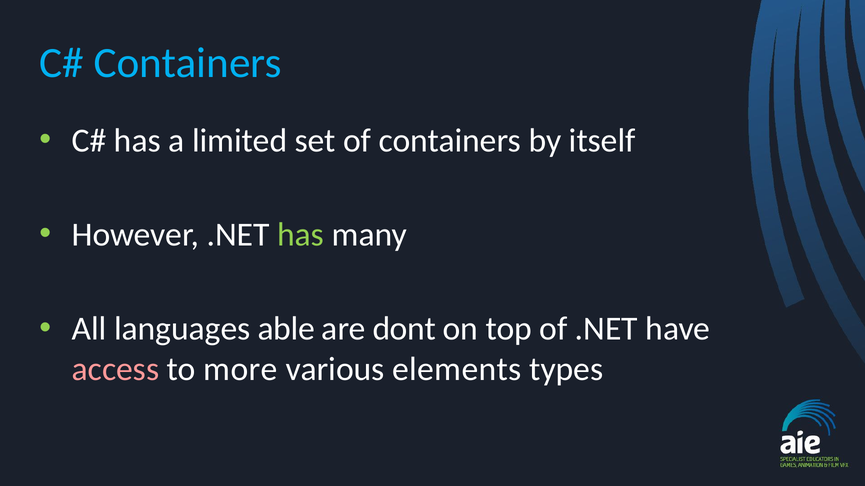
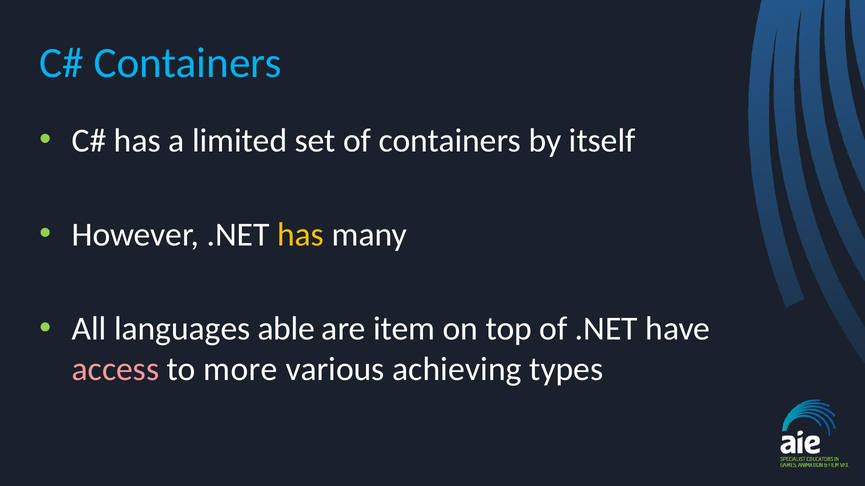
has colour: light green -> yellow (301, 235)
dont: dont -> item (404, 329)
elements: elements -> achieving (457, 370)
